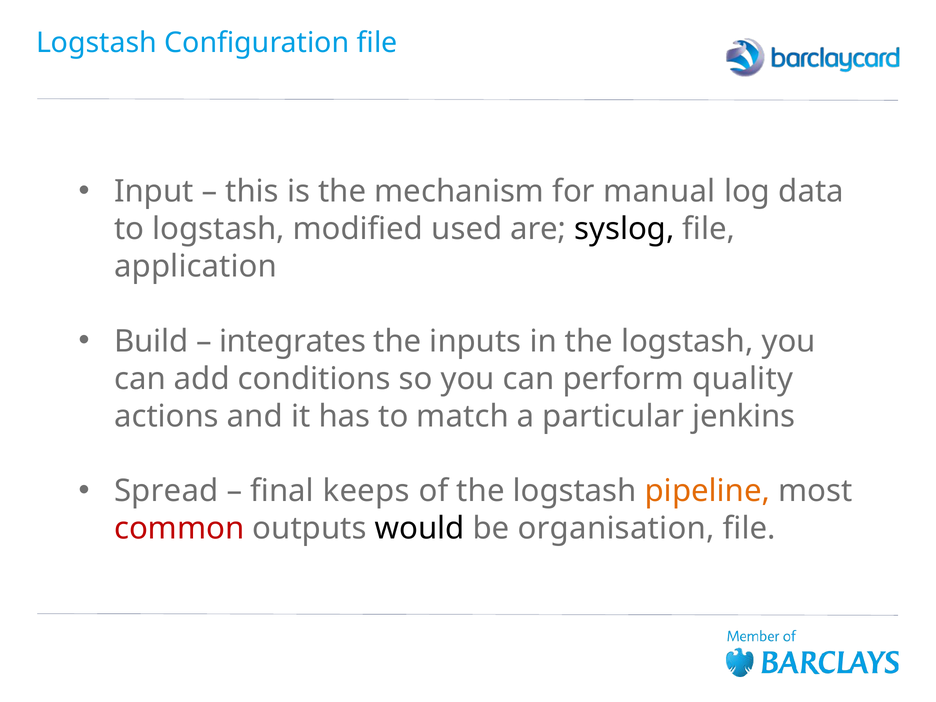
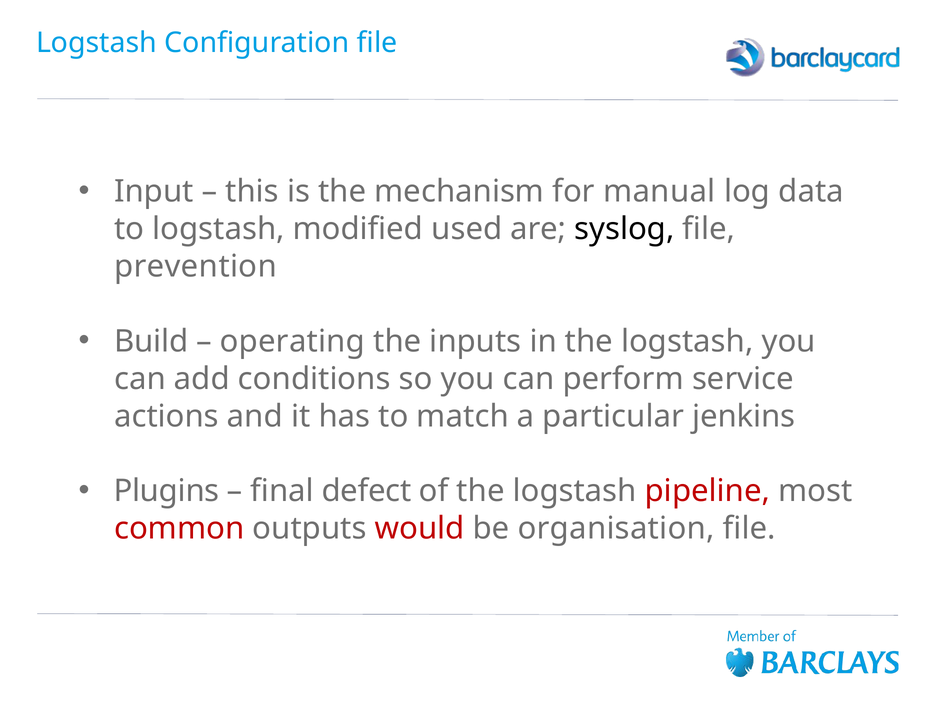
application: application -> prevention (196, 266)
integrates: integrates -> operating (292, 341)
quality: quality -> service (743, 379)
Spread: Spread -> Plugins (167, 491)
keeps: keeps -> defect (367, 491)
pipeline colour: orange -> red (707, 491)
would colour: black -> red (420, 529)
